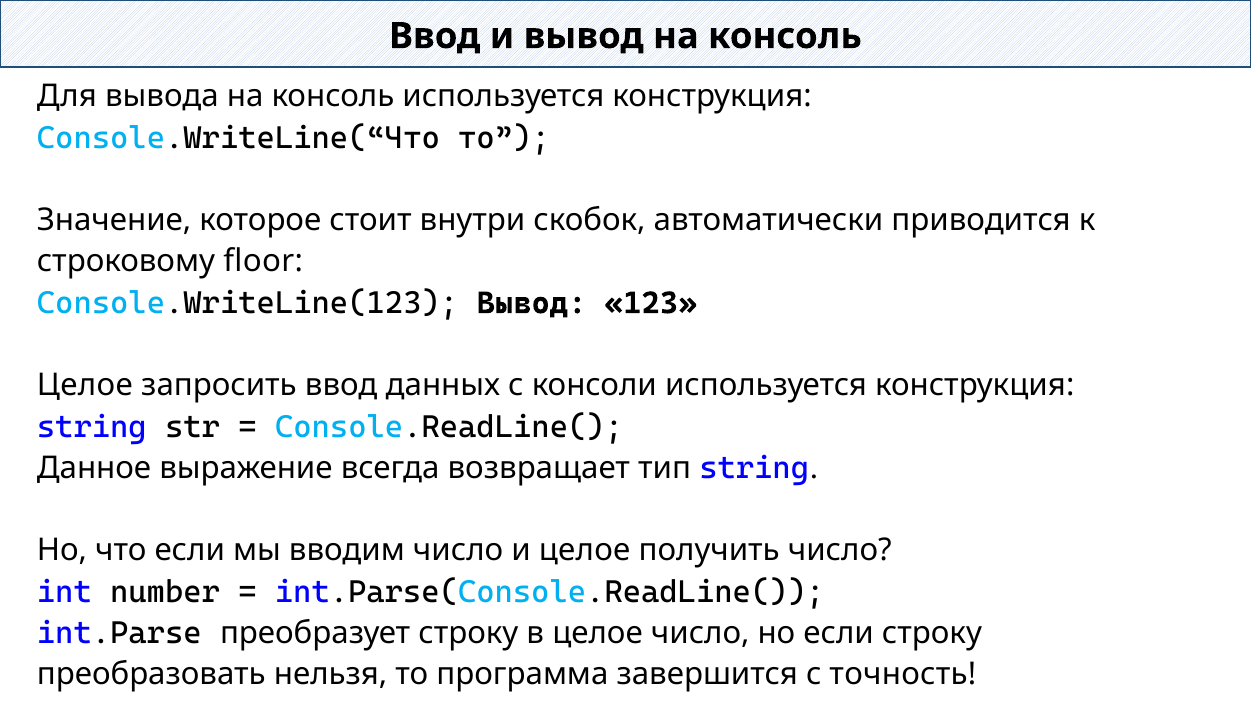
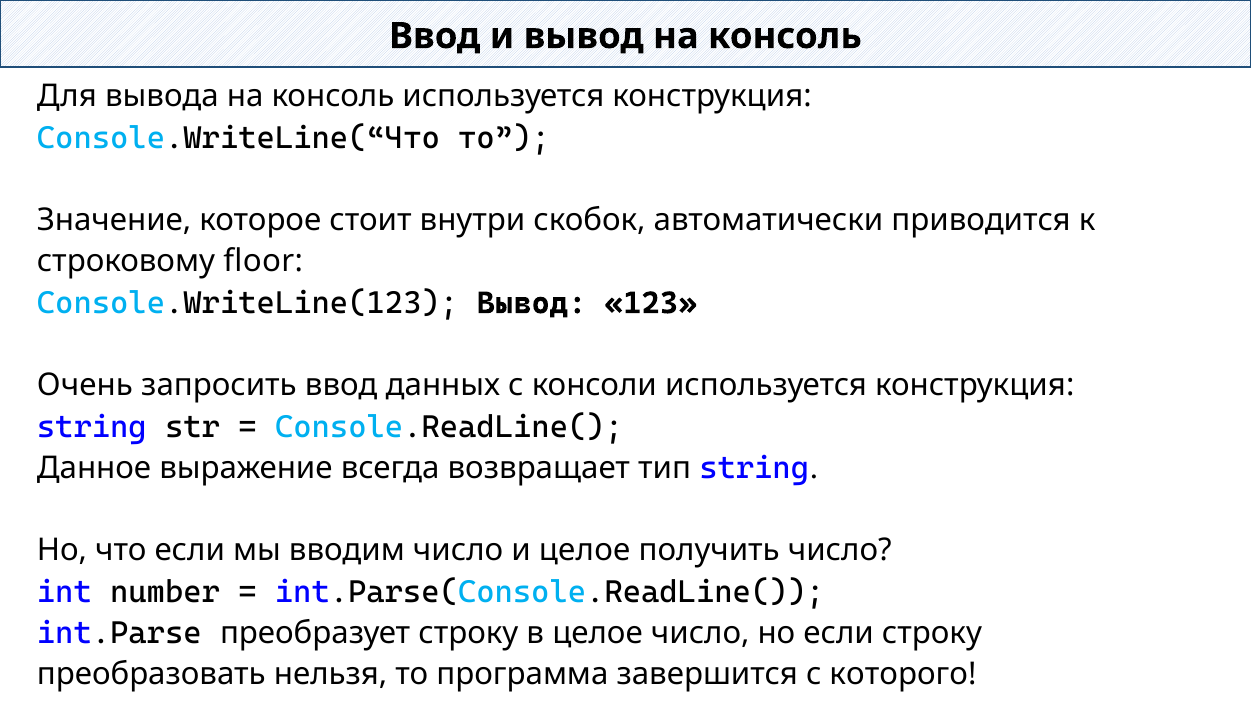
Целое: Целое -> Очень (85, 385)
точность: точность -> которого (903, 674)
